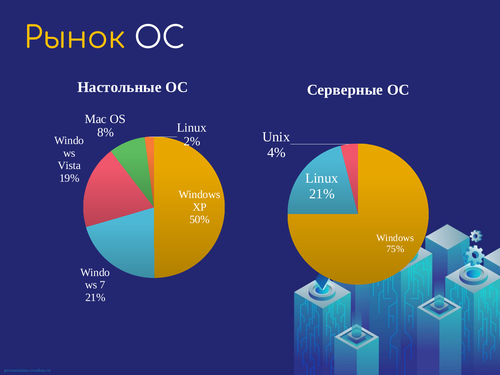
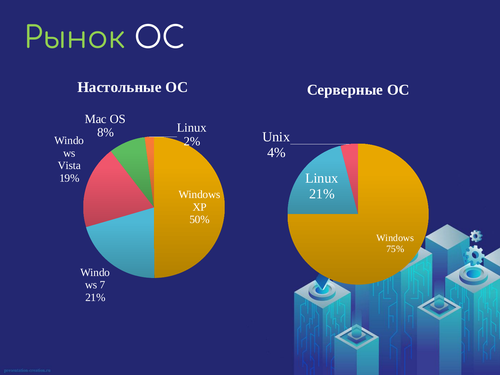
Рынок colour: yellow -> light green (75, 38)
